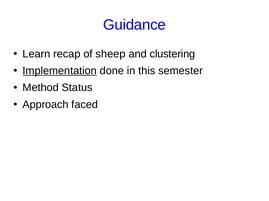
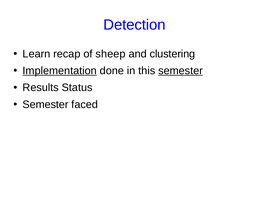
Guidance: Guidance -> Detection (134, 25)
semester underline: none -> present (181, 71)
Method: Method -> Results (41, 88)
Approach: Approach -> Semester (46, 105)
